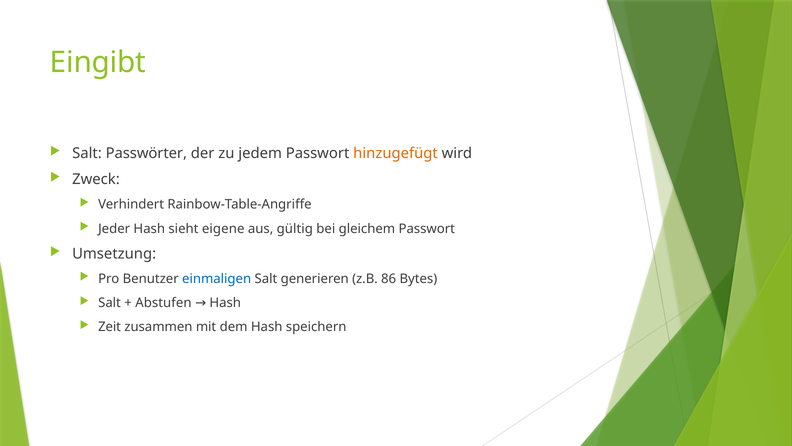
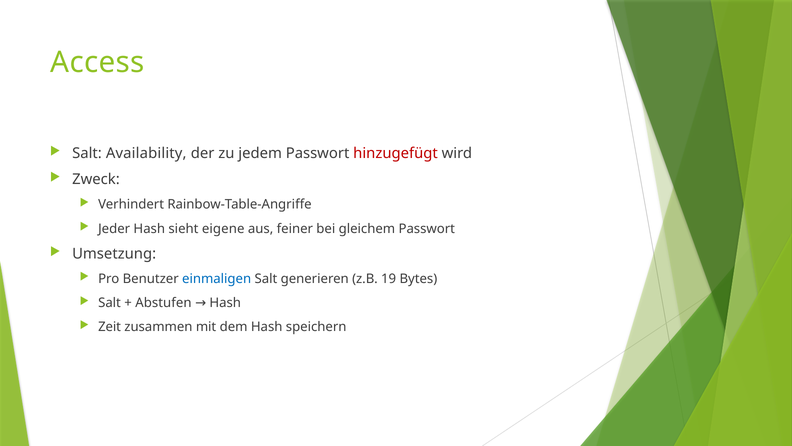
Eingibt: Eingibt -> Access (98, 62)
Passwörter: Passwörter -> Availability (146, 153)
hinzugefügt colour: orange -> red (396, 153)
gültig: gültig -> feiner (295, 228)
86: 86 -> 19 (389, 279)
